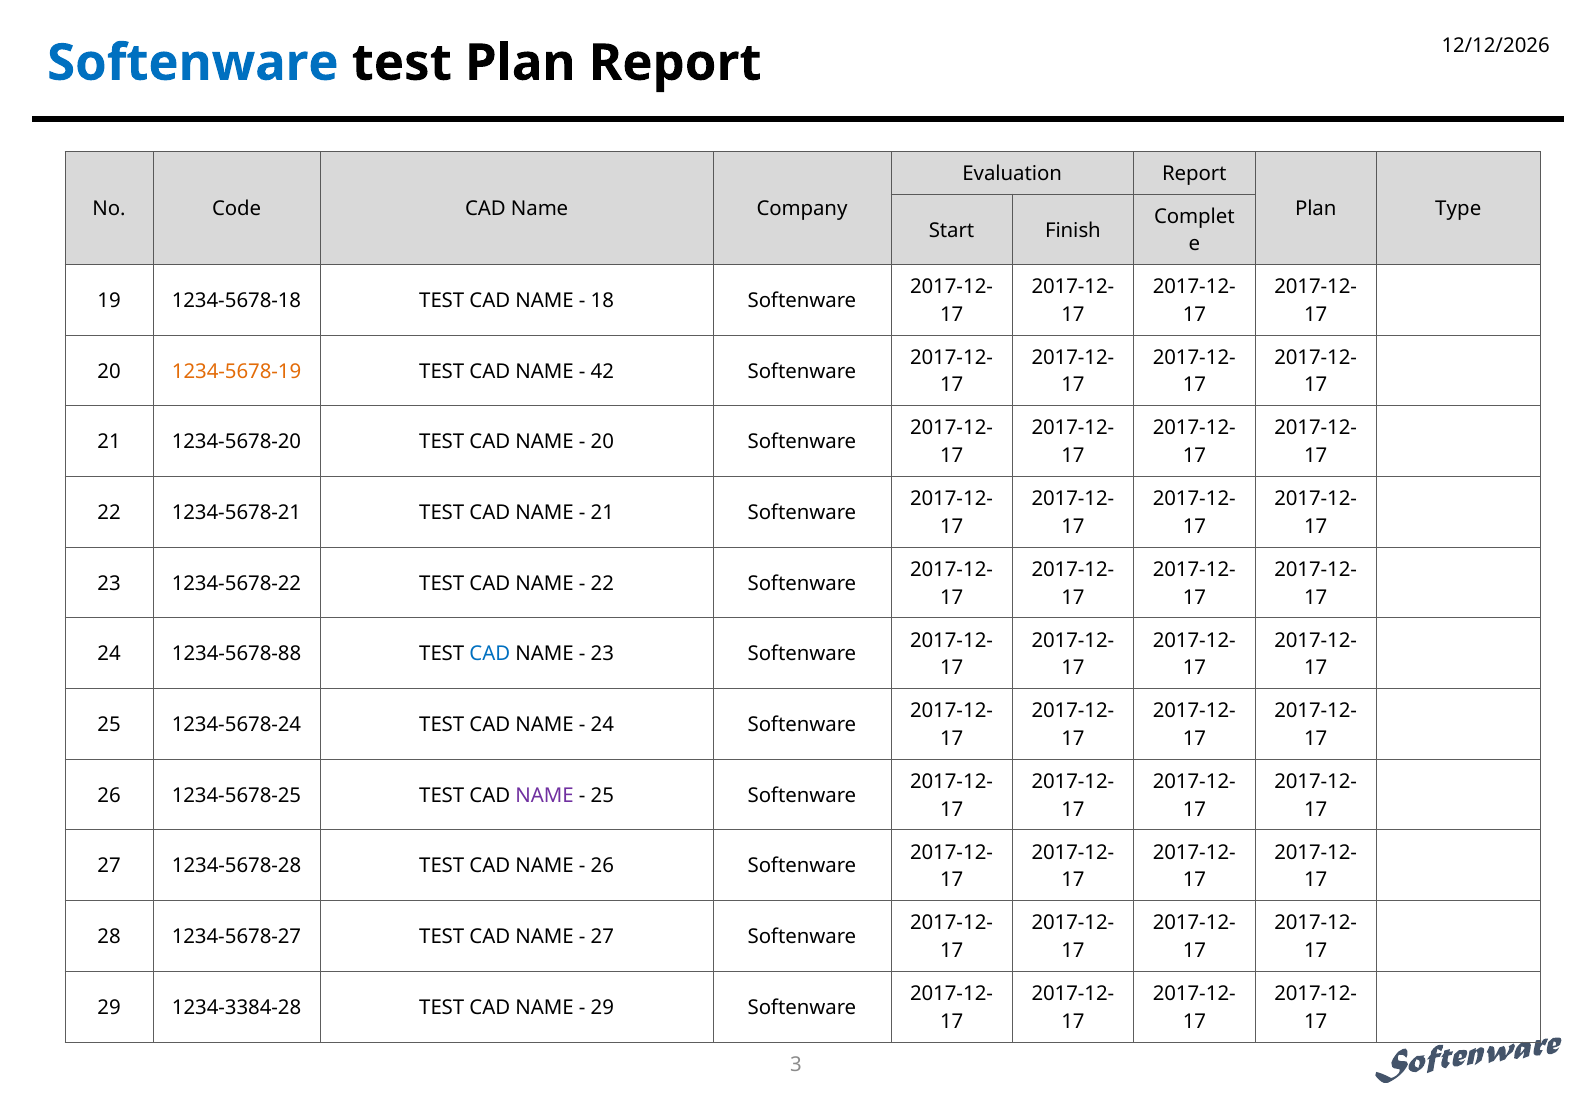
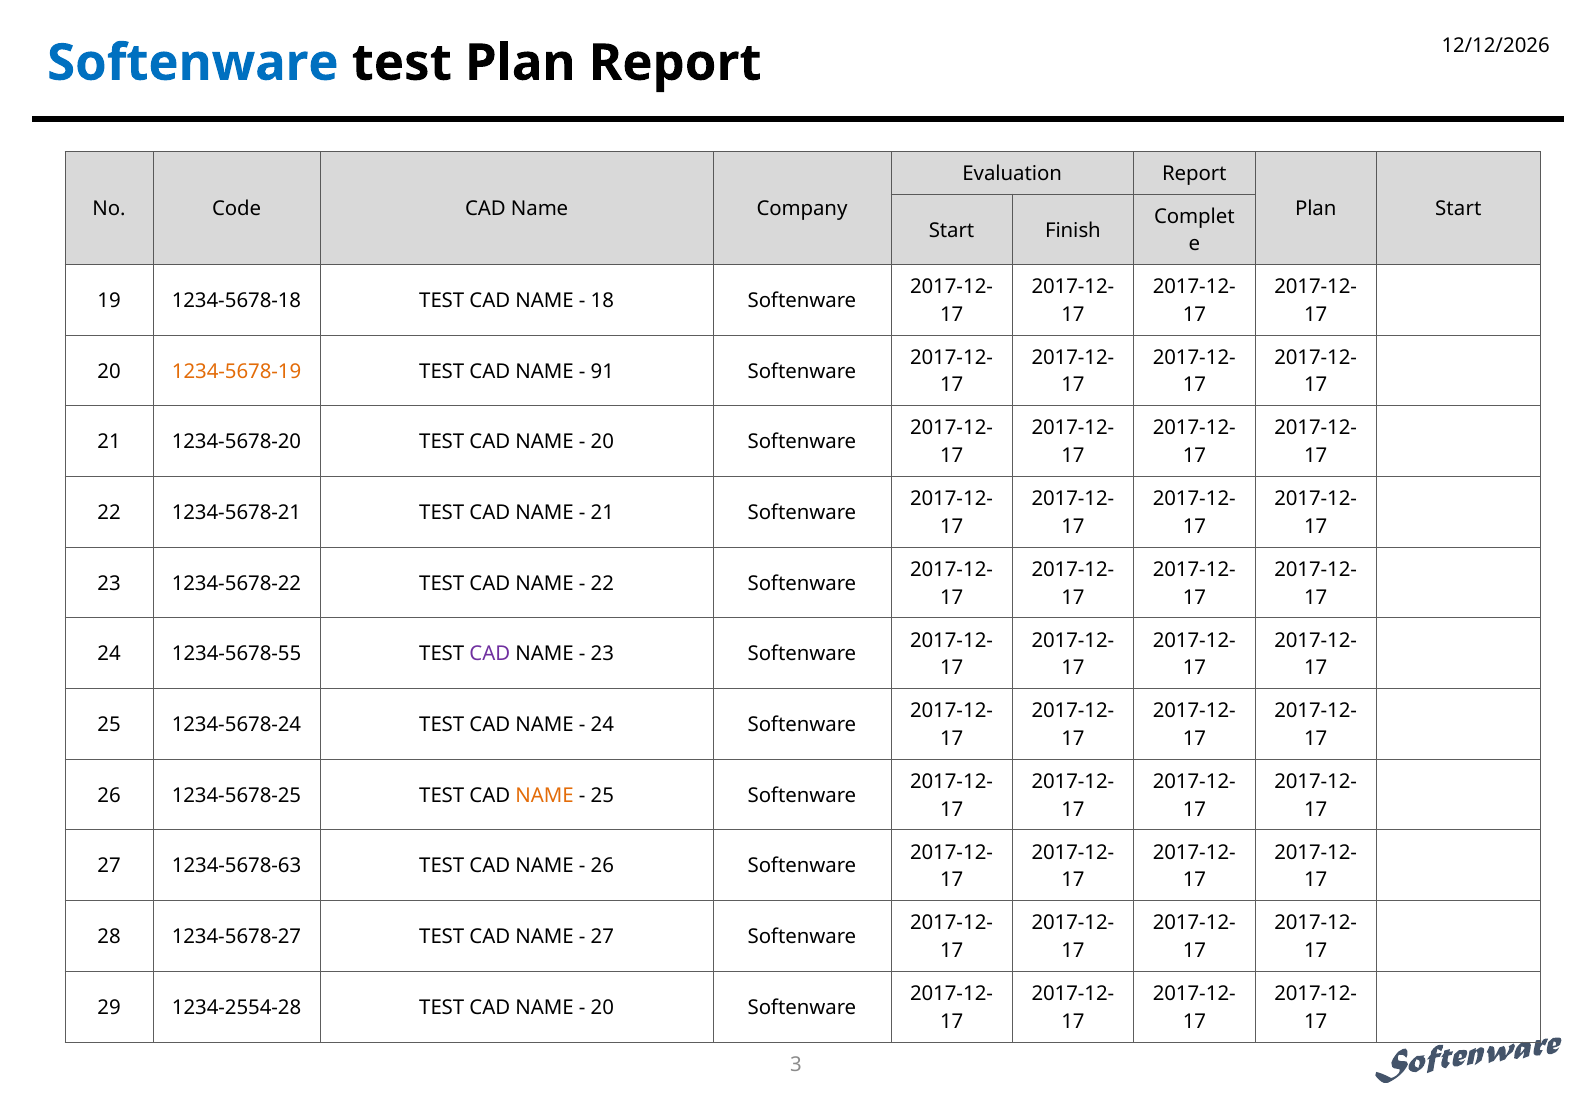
Plan Type: Type -> Start (1458, 209)
42: 42 -> 91 (602, 371)
1234-5678-88: 1234-5678-88 -> 1234-5678-55 (237, 654)
CAD colour: blue -> purple (490, 654)
NAME colour: purple -> orange (545, 796)
1234-5678-28: 1234-5678-28 -> 1234-5678-63 (237, 866)
1234-3384-28: 1234-3384-28 -> 1234-2554-28 (237, 1008)
29: 29 -> 20 (602, 1008)
